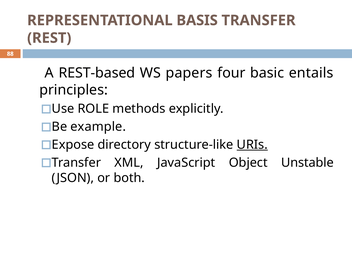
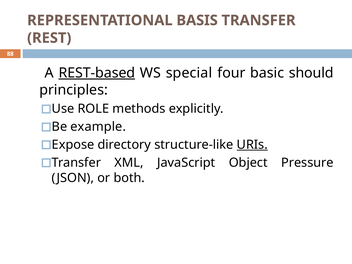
REST-based underline: none -> present (97, 73)
papers: papers -> special (189, 73)
entails: entails -> should (311, 73)
Unstable: Unstable -> Pressure (307, 163)
